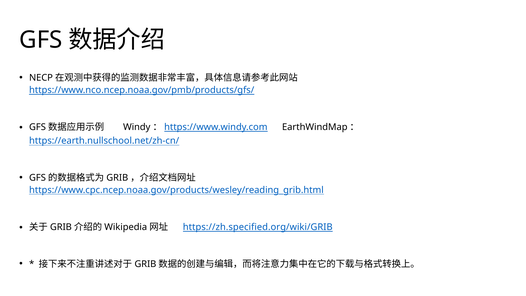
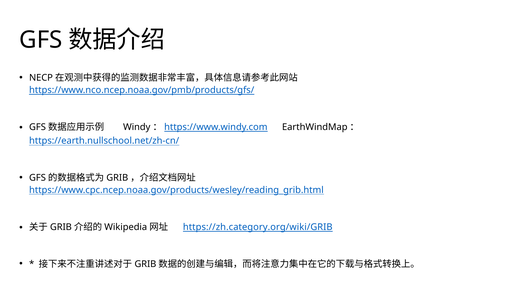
https://zh.specified.org/wiki/GRIB: https://zh.specified.org/wiki/GRIB -> https://zh.category.org/wiki/GRIB (258, 227)
